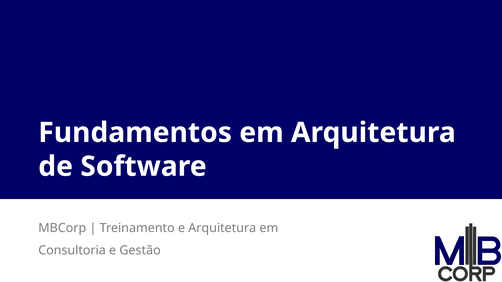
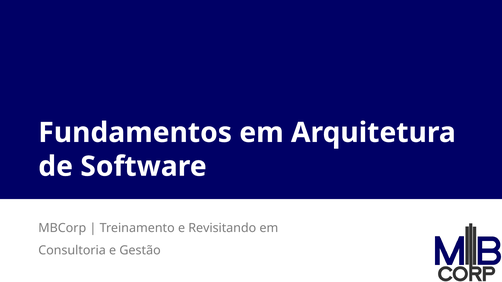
e Arquitetura: Arquitetura -> Revisitando (222, 228)
